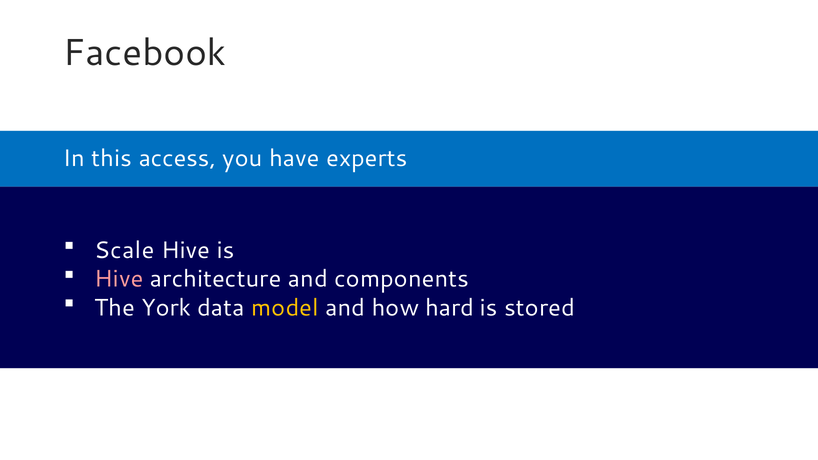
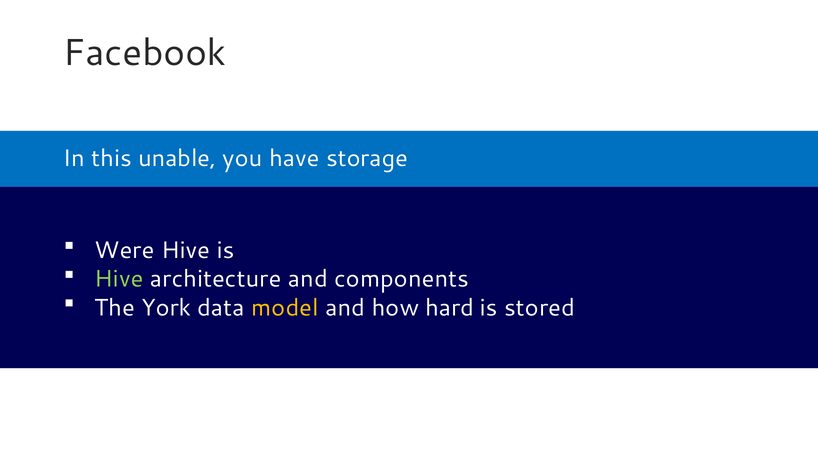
access: access -> unable (177, 159)
experts: experts -> storage (367, 159)
Scale: Scale -> Were (125, 251)
Hive colour: pink -> light green (119, 279)
